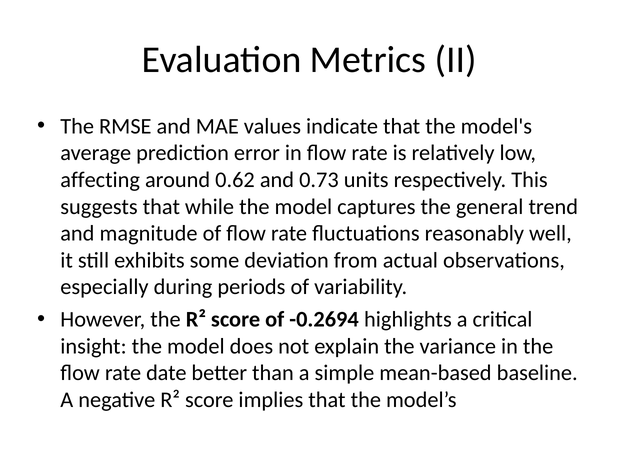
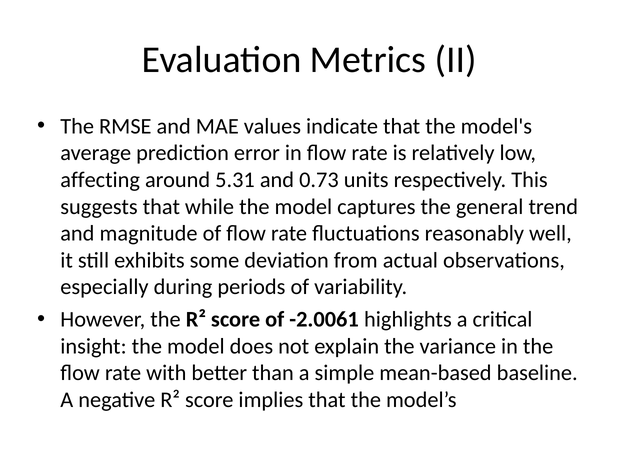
0.62: 0.62 -> 5.31 (235, 180)
-0.2694: -0.2694 -> -2.0061 (324, 320)
date: date -> with (166, 373)
